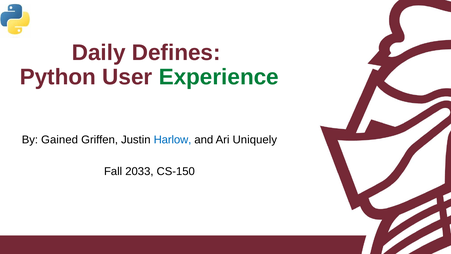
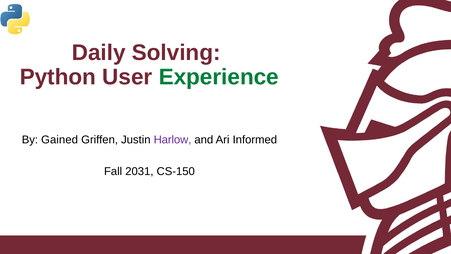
Defines: Defines -> Solving (176, 53)
Harlow colour: blue -> purple (173, 140)
Uniquely: Uniquely -> Informed (255, 140)
2033: 2033 -> 2031 (139, 171)
